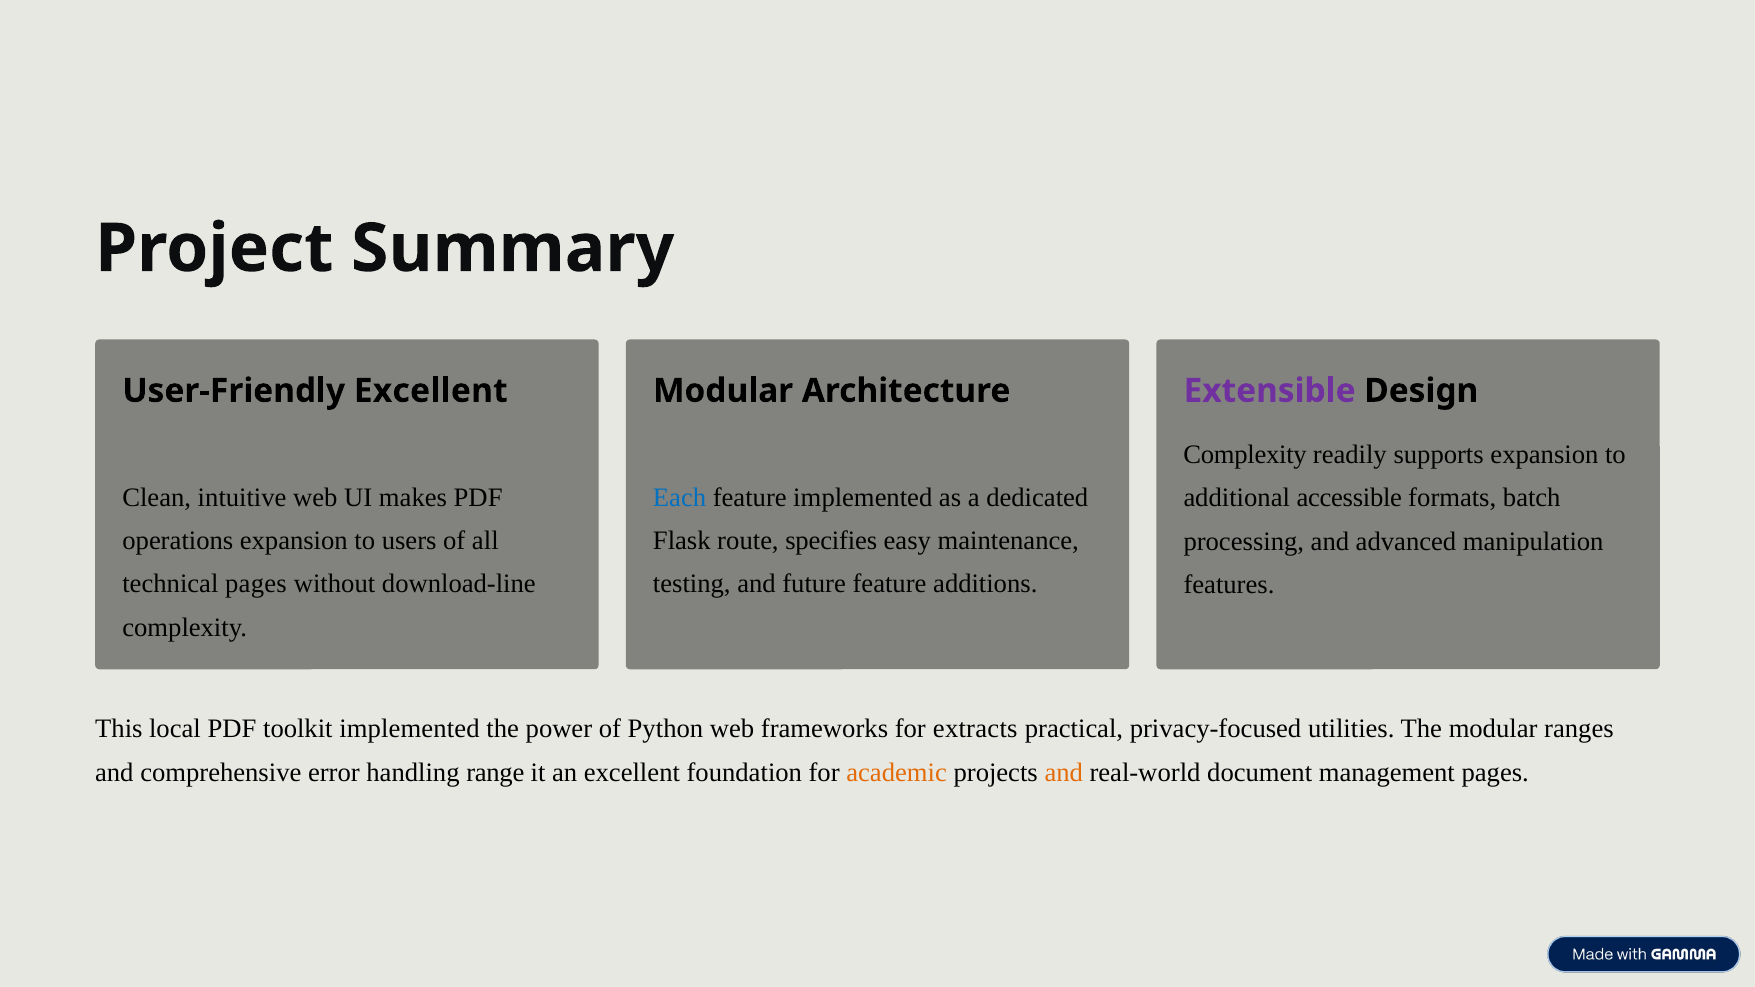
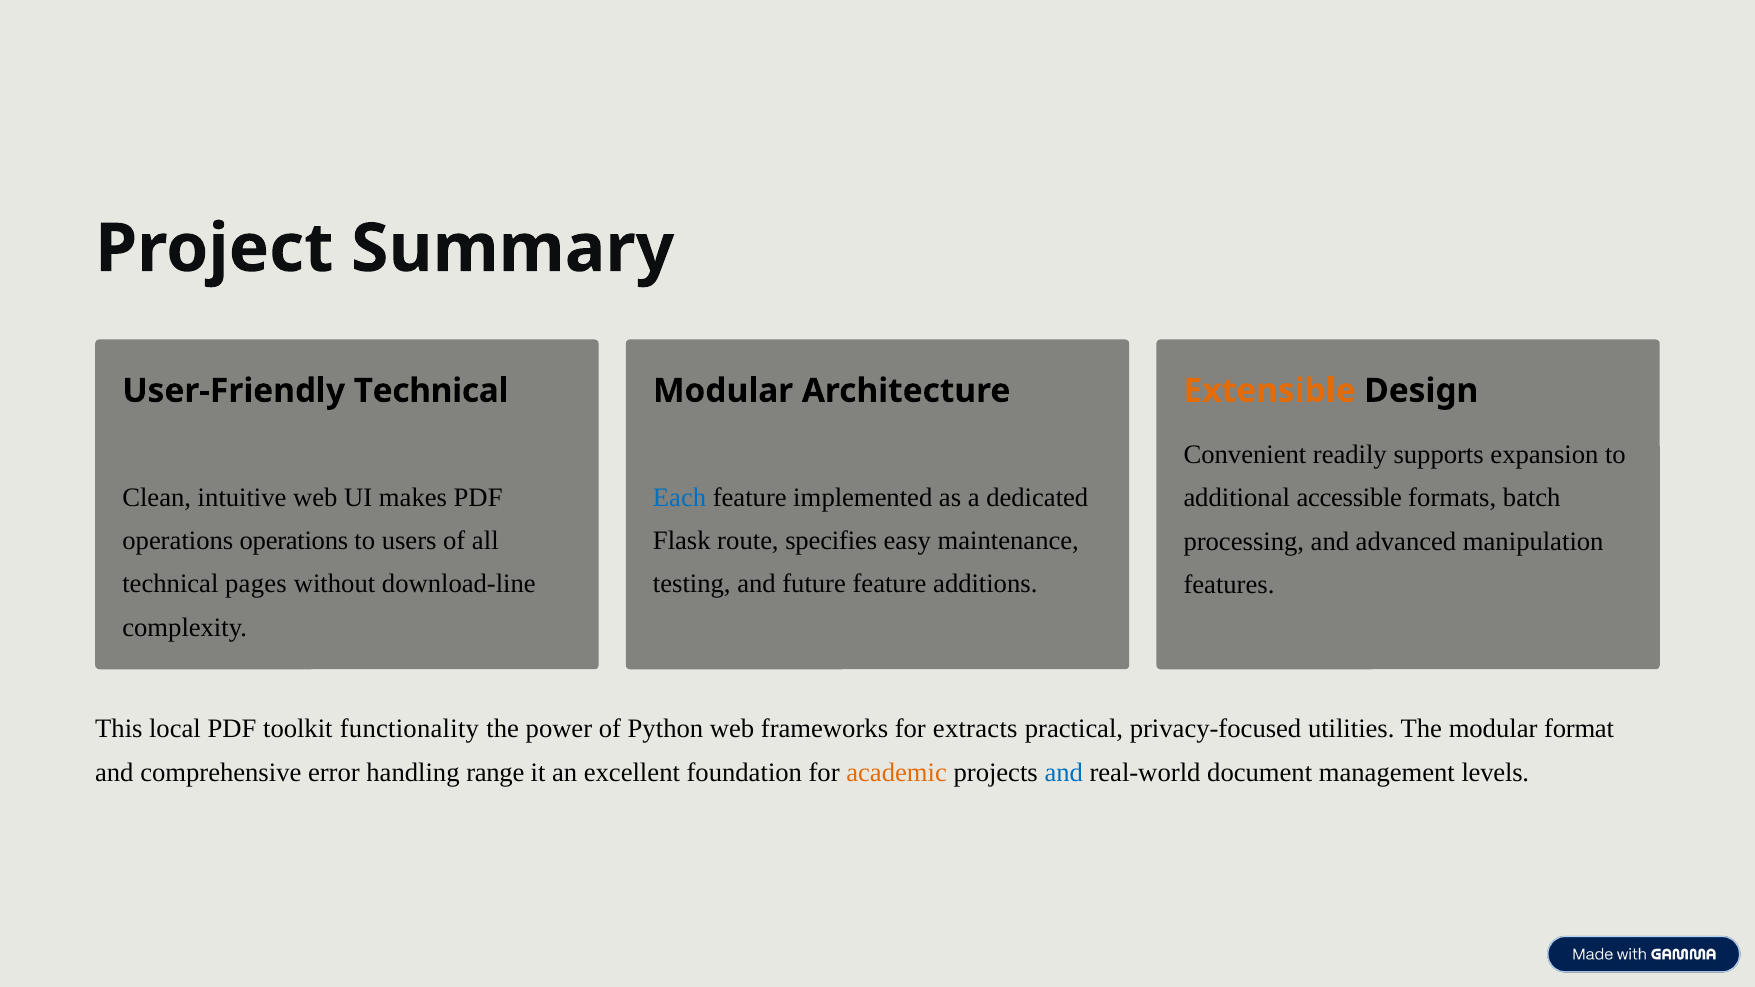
User-Friendly Excellent: Excellent -> Technical (431, 391)
Extensible colour: purple -> orange (1270, 391)
Complexity: Complexity -> Convenient (1245, 455)
operations expansion: expansion -> operations (294, 541)
toolkit implemented: implemented -> functionality (409, 729)
ranges: ranges -> format (1579, 729)
and colour: orange -> blue (1064, 773)
management pages: pages -> levels (1495, 773)
